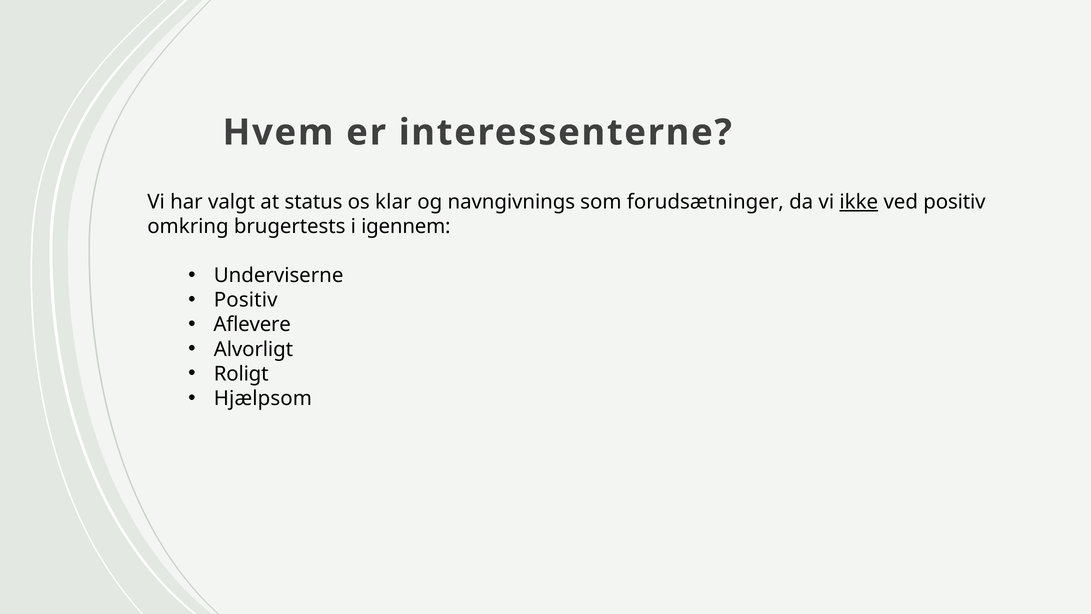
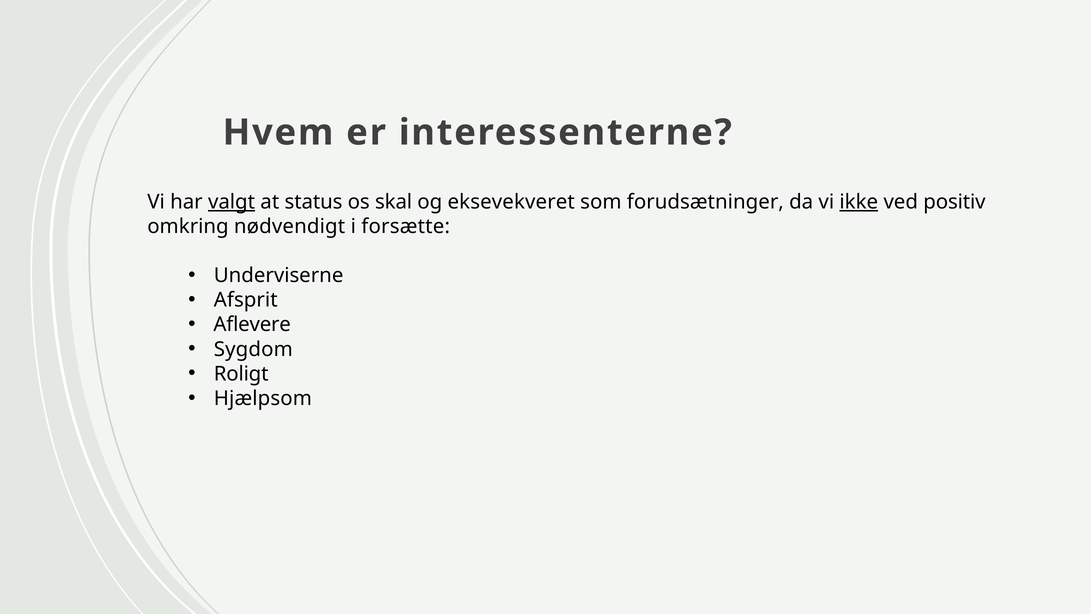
valgt underline: none -> present (232, 202)
klar: klar -> skal (394, 202)
navngivnings: navngivnings -> eksevekveret (511, 202)
brugertests: brugertests -> nødvendigt (290, 226)
igennem: igennem -> forsætte (406, 226)
Positiv: Positiv -> Afsprit (246, 300)
Alvorligt: Alvorligt -> Sygdom (253, 349)
